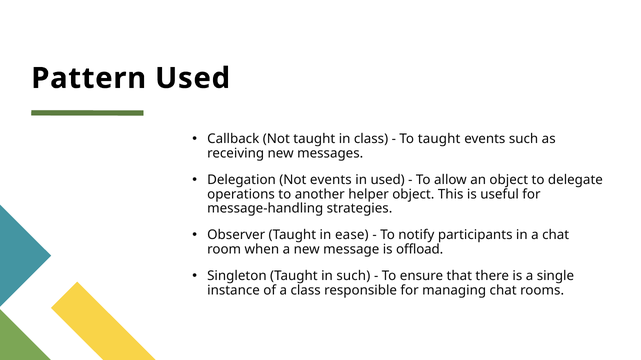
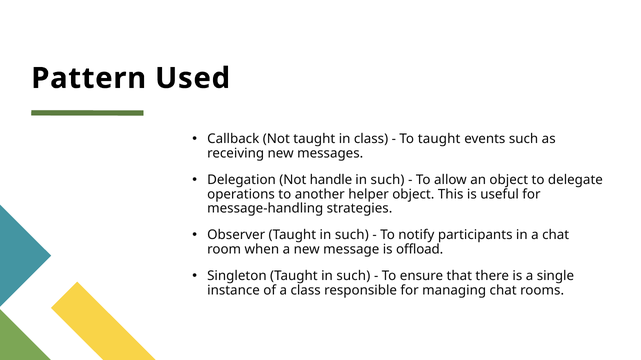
Not events: events -> handle (331, 180)
used: used -> such (388, 180)
Observer Taught in ease: ease -> such (352, 235)
